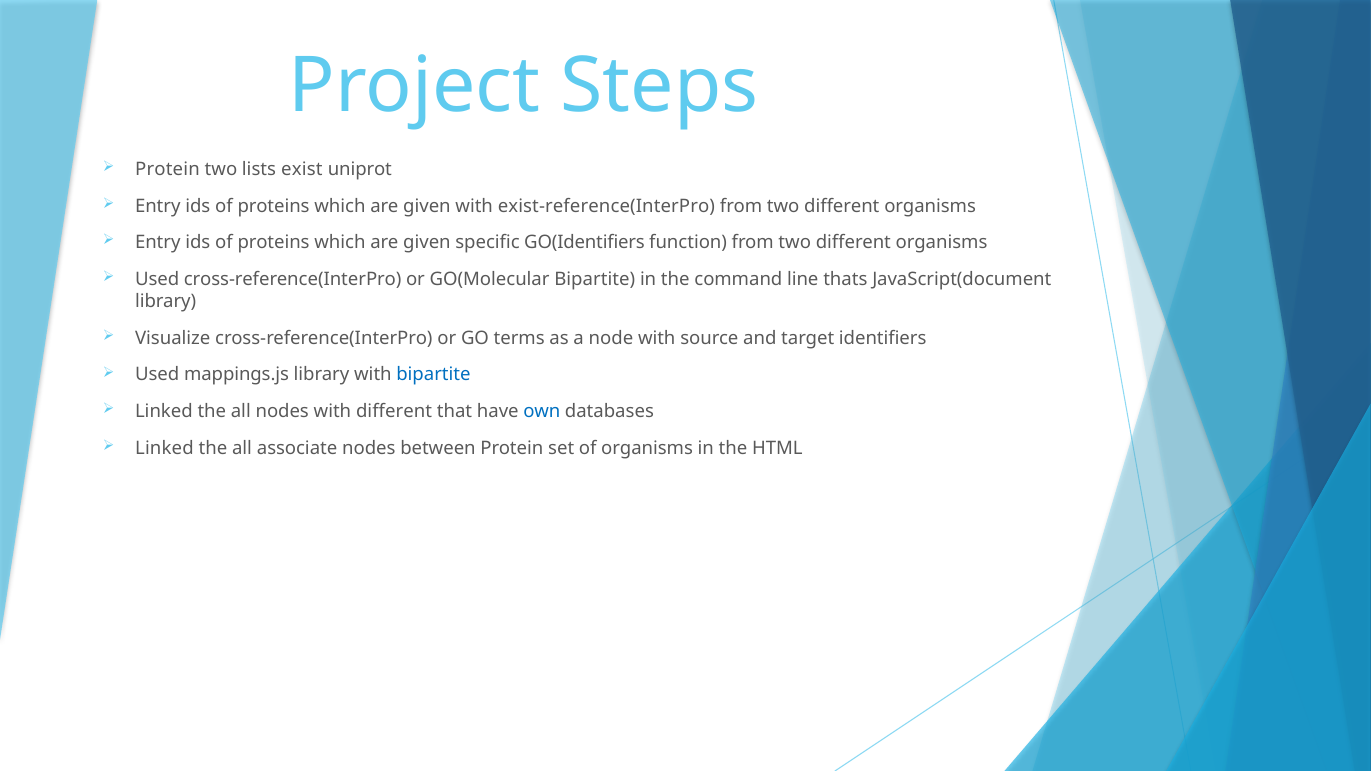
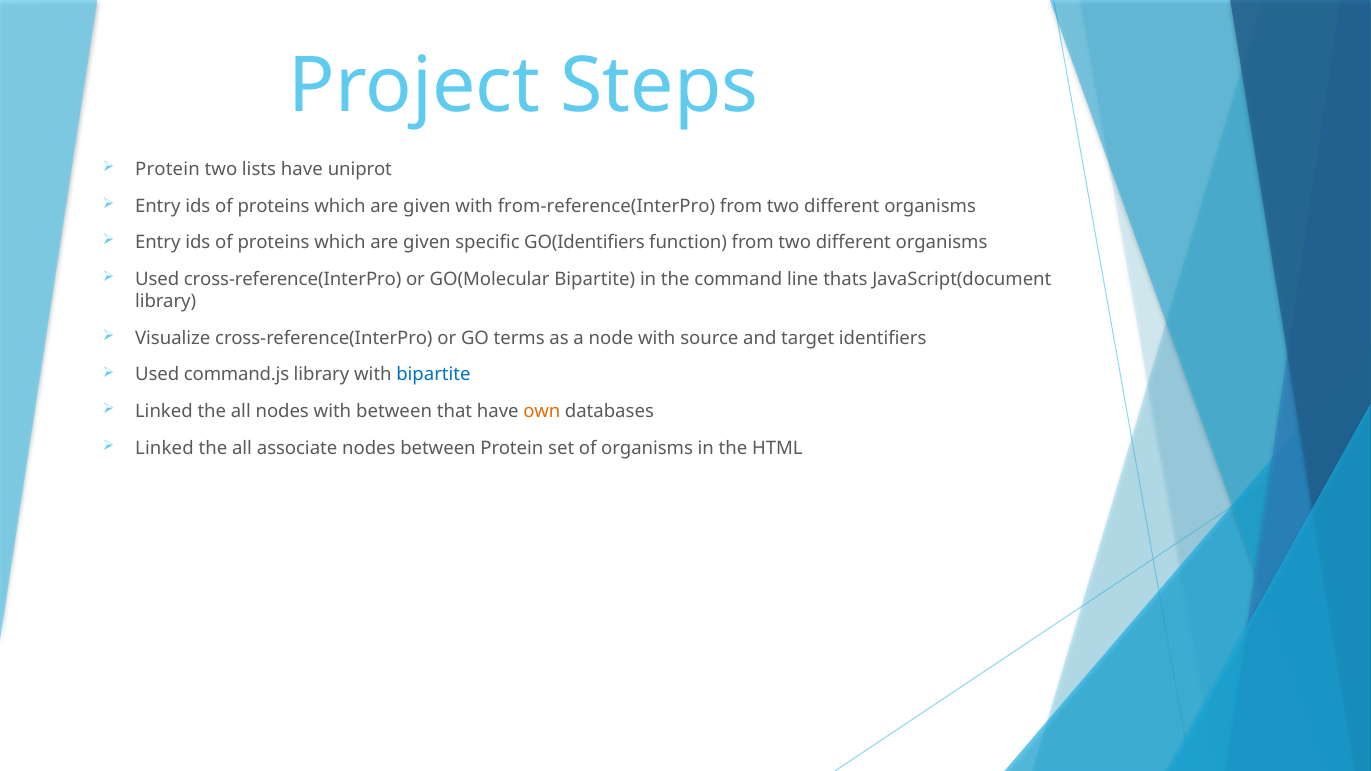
lists exist: exist -> have (302, 170)
exist-reference(InterPro: exist-reference(InterPro -> from-reference(InterPro (606, 206)
mappings.js: mappings.js -> command.js (237, 375)
with different: different -> between (394, 411)
own colour: blue -> orange (542, 411)
